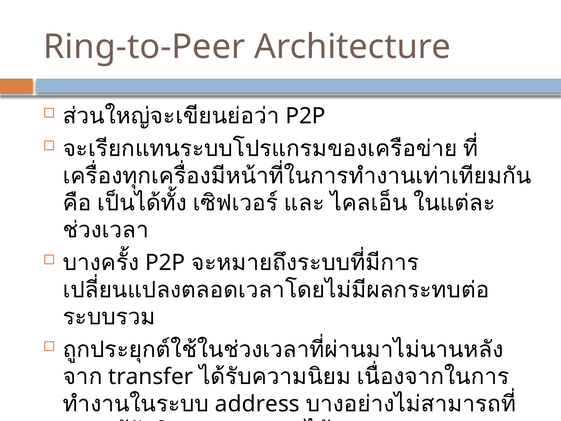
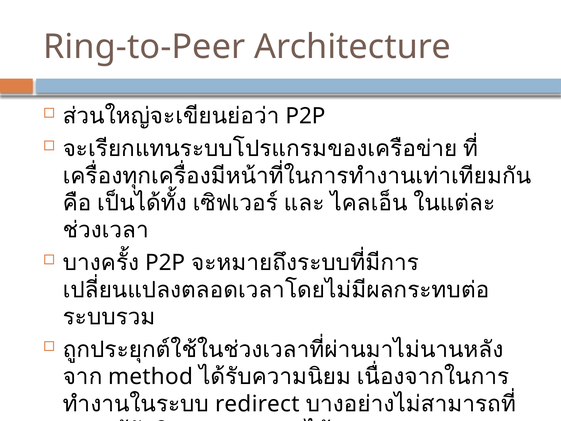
transfer: transfer -> method (151, 377)
address: address -> redirect (257, 404)
